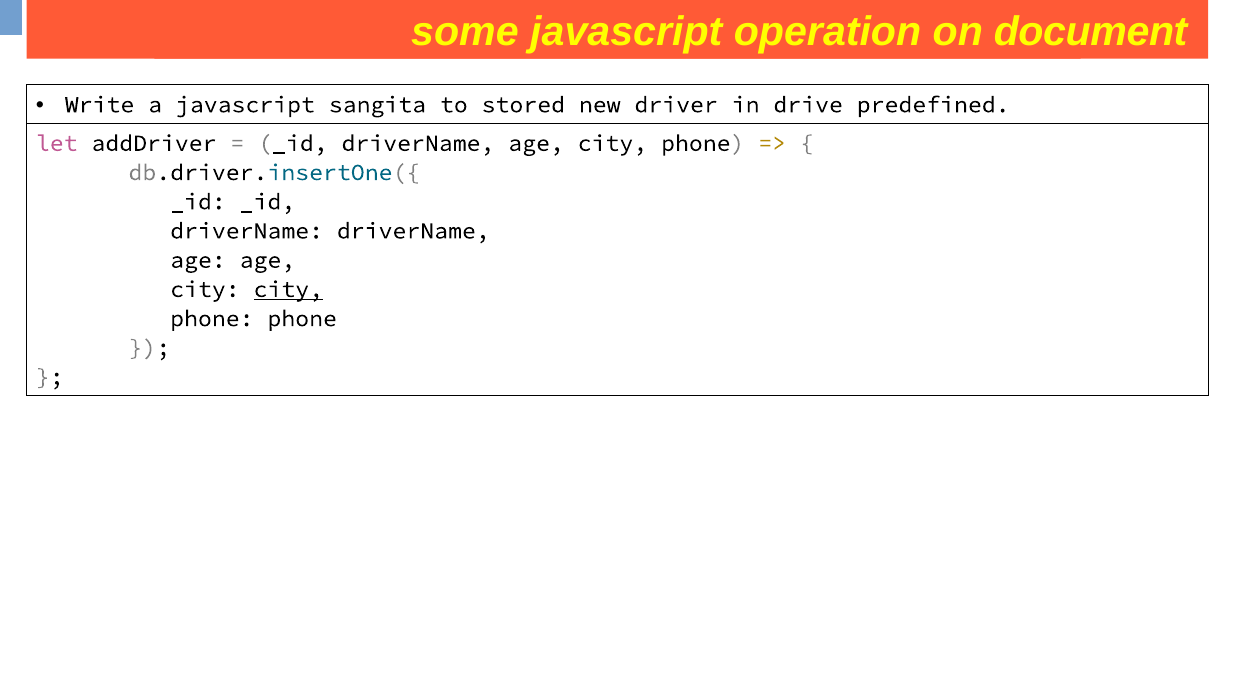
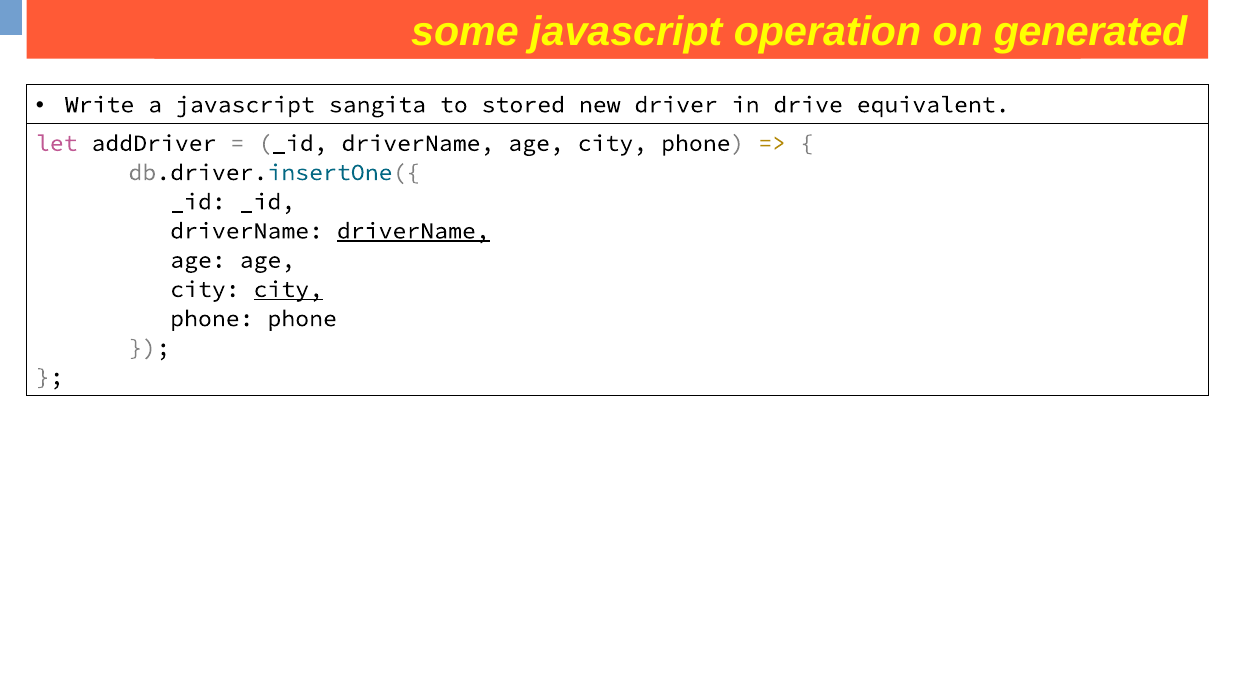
document: document -> generated (1091, 32)
predefined: predefined -> equivalent (933, 105)
driverName underline: none -> present (413, 231)
